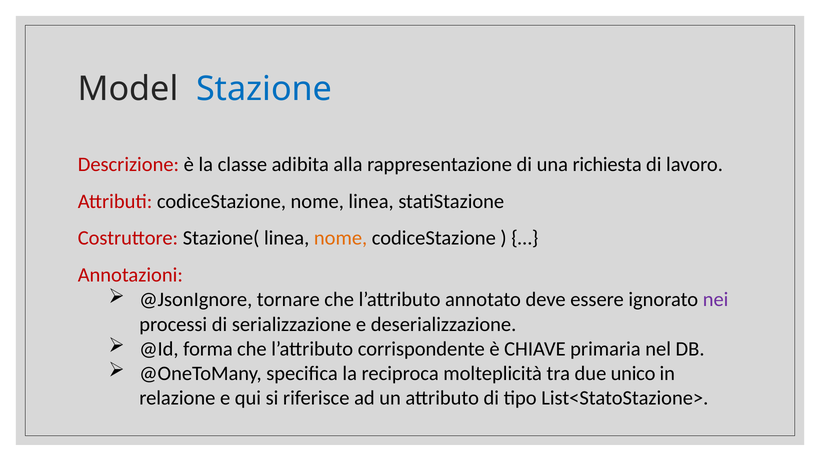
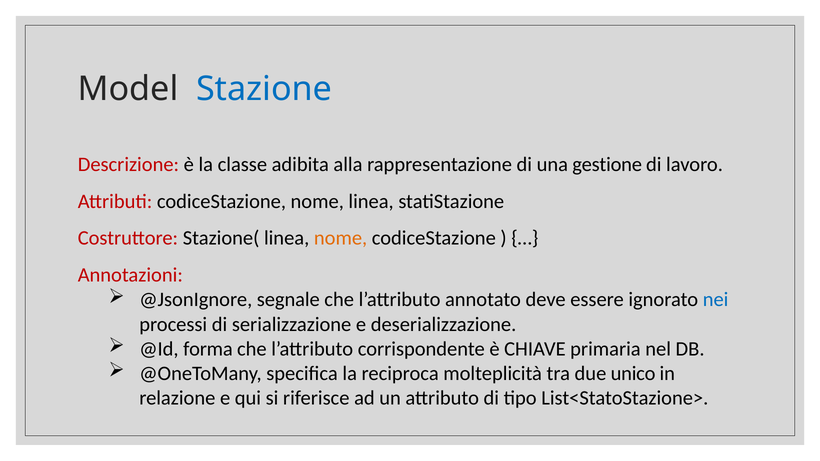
richiesta: richiesta -> gestione (607, 165)
tornare: tornare -> segnale (288, 300)
nei colour: purple -> blue (716, 300)
